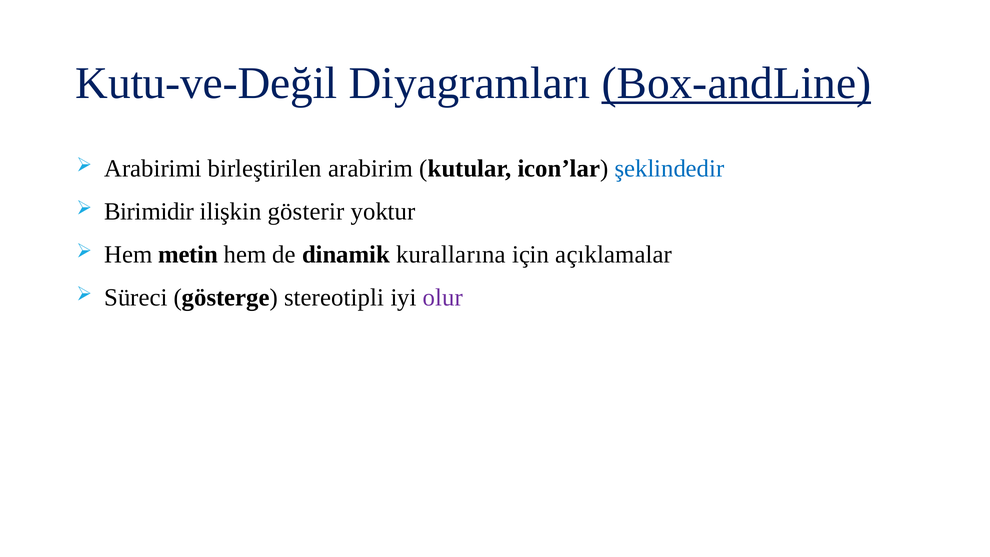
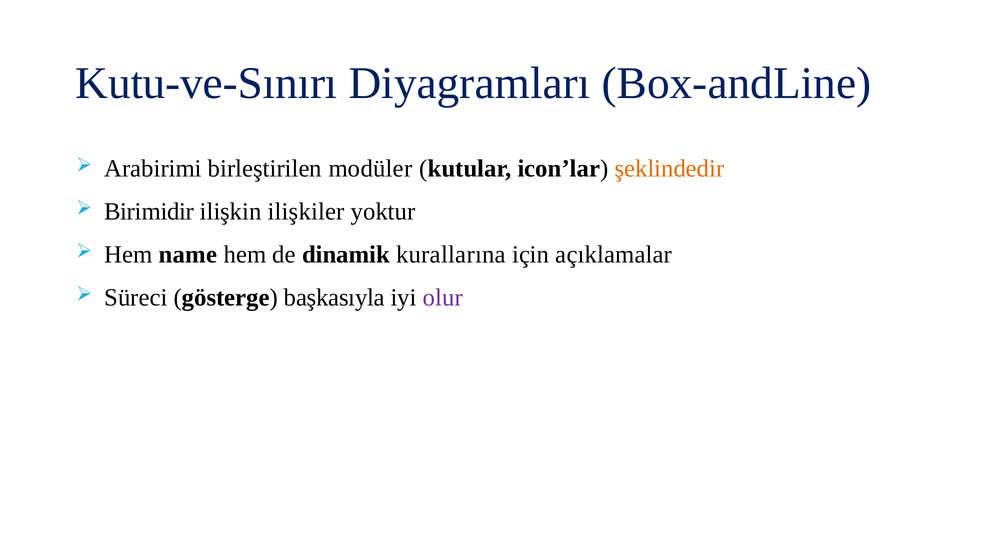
Kutu-ve-Değil: Kutu-ve-Değil -> Kutu-ve-Sınırı (207, 83)
Box-andLine underline: present -> none (736, 83)
arabirim: arabirim -> modüler (370, 169)
şeklindedir colour: blue -> orange (669, 169)
gösterir: gösterir -> ilişkiler (306, 212)
metin: metin -> name (188, 255)
stereotipli: stereotipli -> başkasıyla (334, 298)
